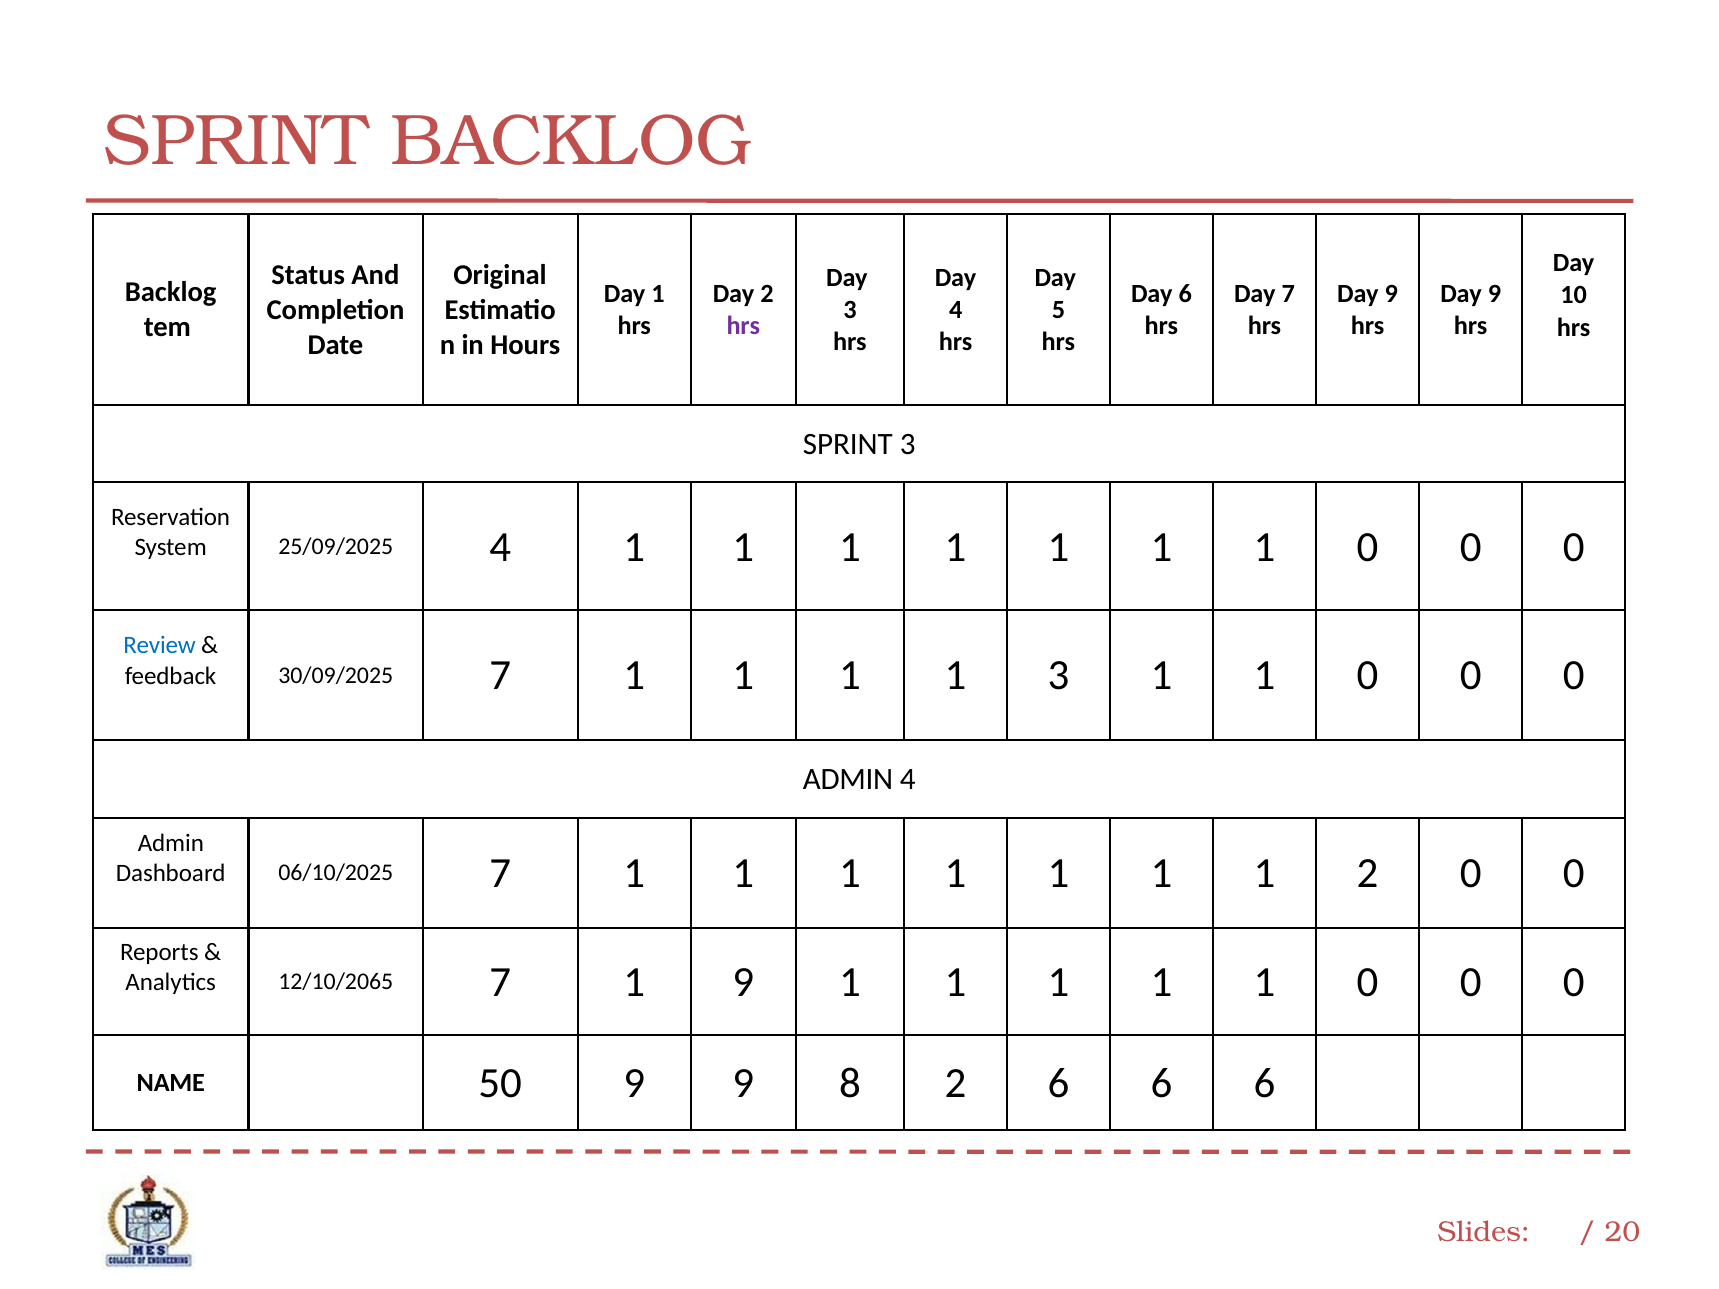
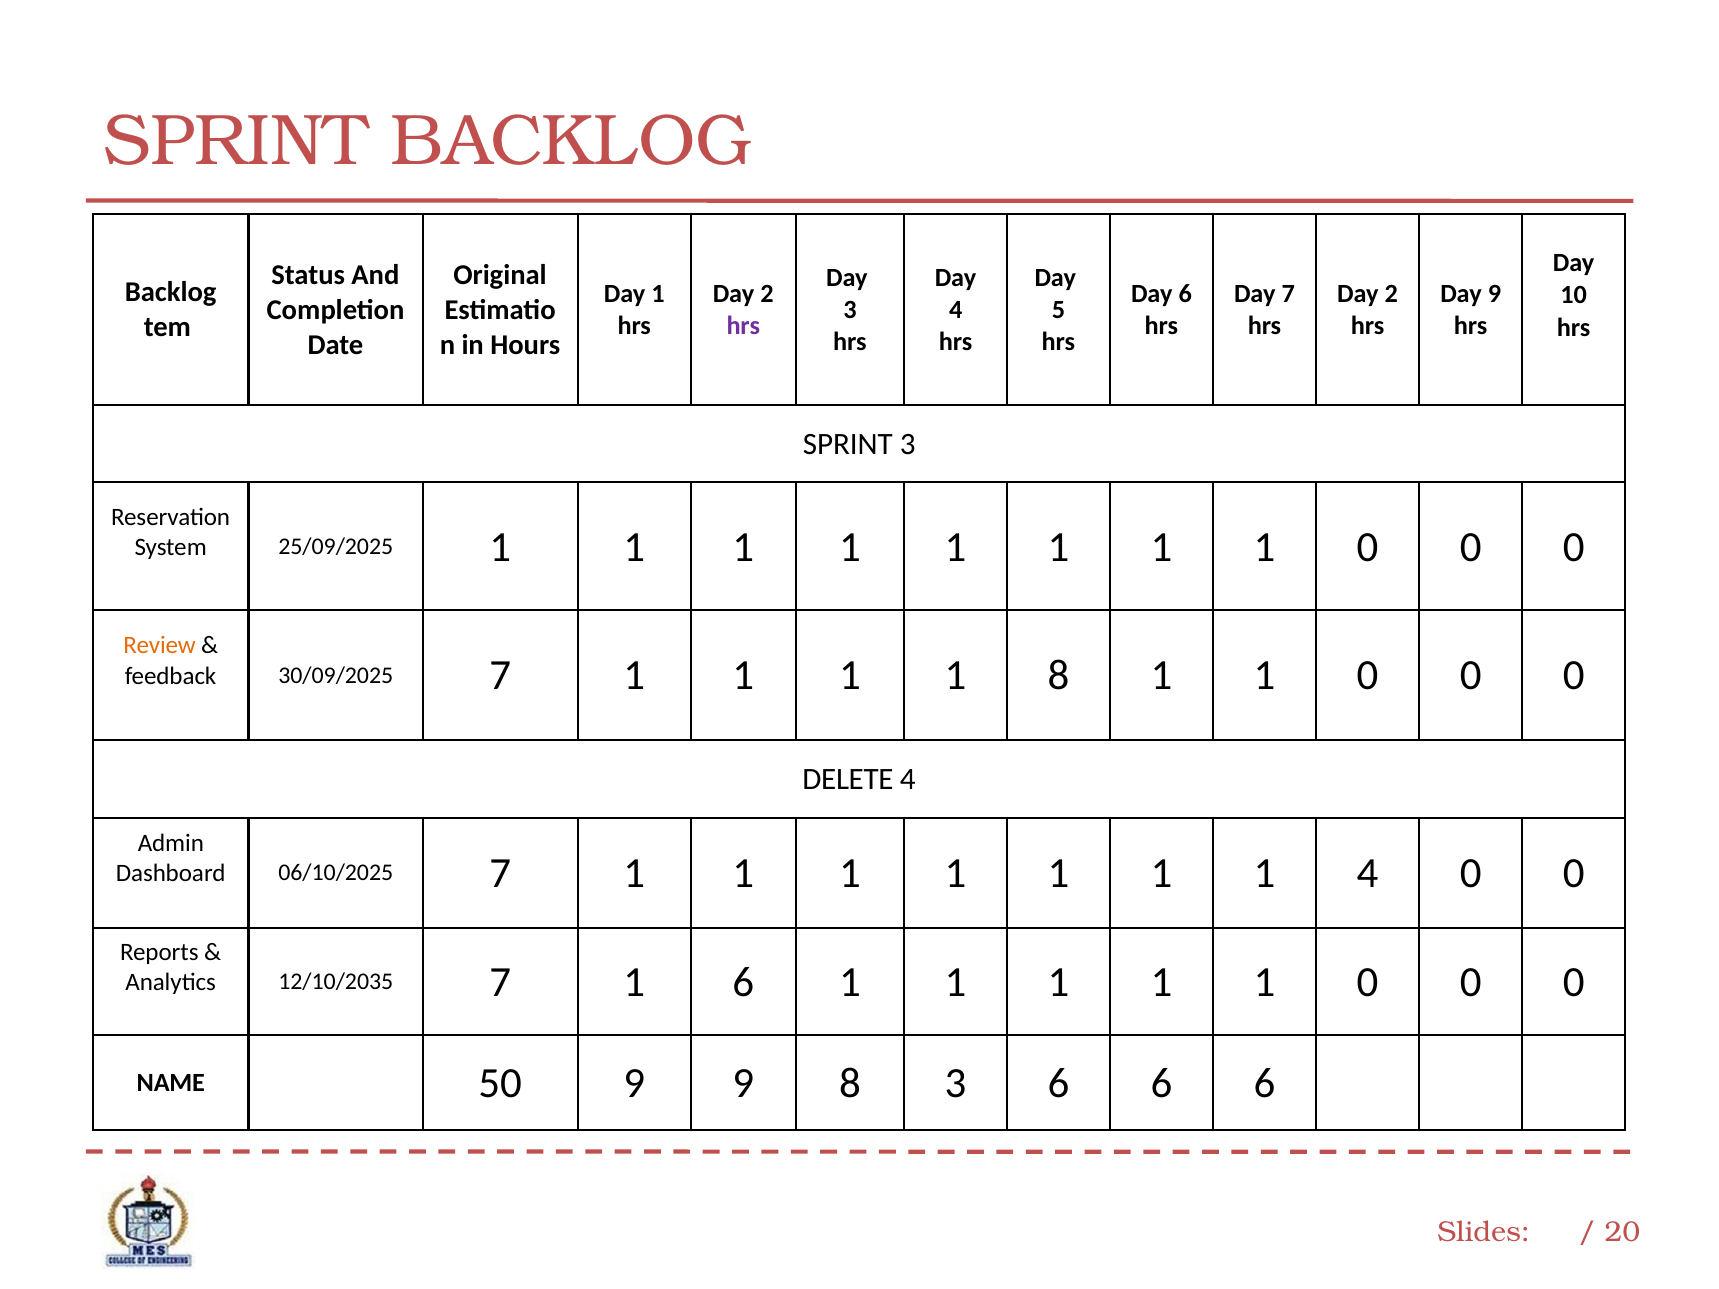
9: 9 -> 2 (1391, 294)
25/09/2025 4: 4 -> 1 (500, 547)
Review colour: blue -> orange (160, 645)
1 3: 3 -> 8 (1058, 676)
ADMIN: ADMIN -> DELETE (848, 779)
1 2: 2 -> 4 (1368, 873)
12/10/2065: 12/10/2065 -> 12/10/2035 (336, 982)
1 9: 9 -> 6 (743, 982)
8 2: 2 -> 3 (956, 1083)
